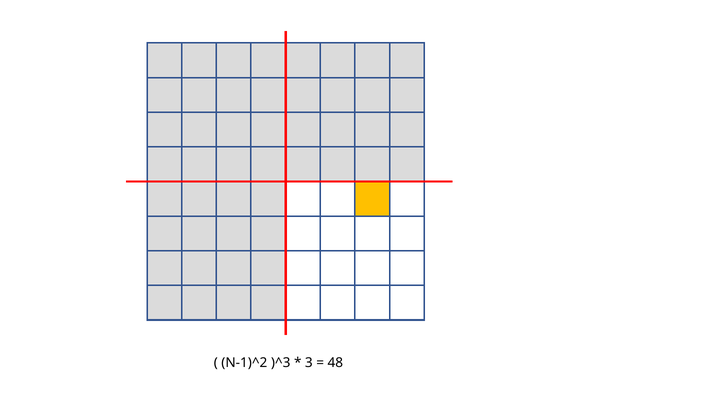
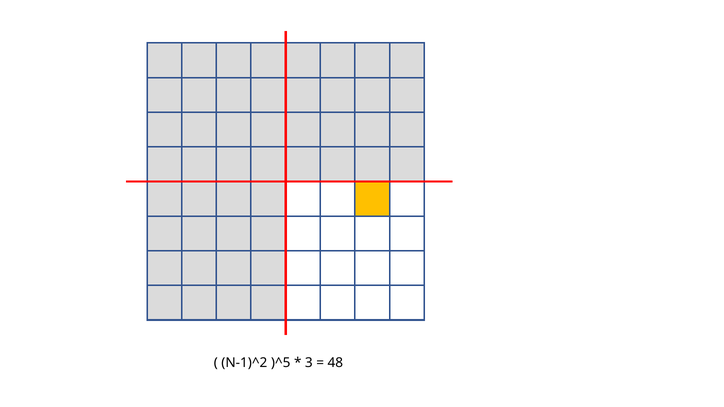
)^3: )^3 -> )^5 (281, 363)
